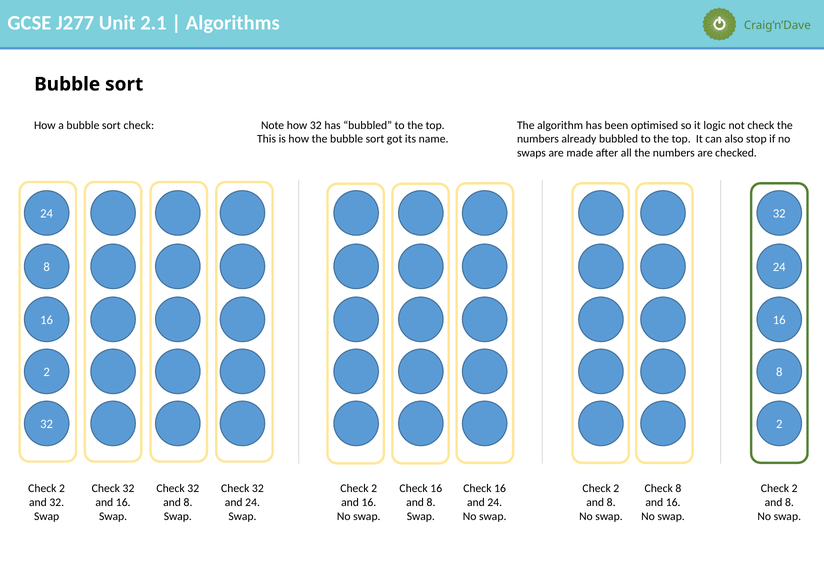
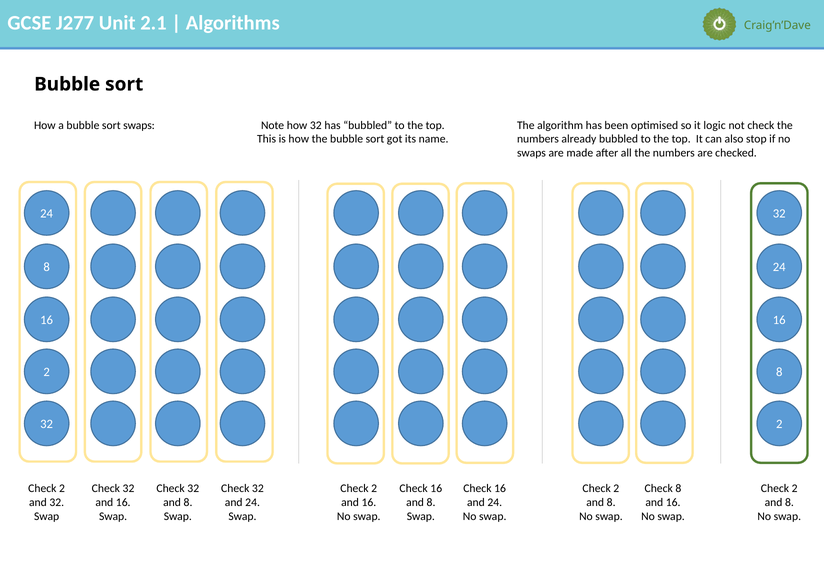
sort check: check -> swaps (139, 125)
